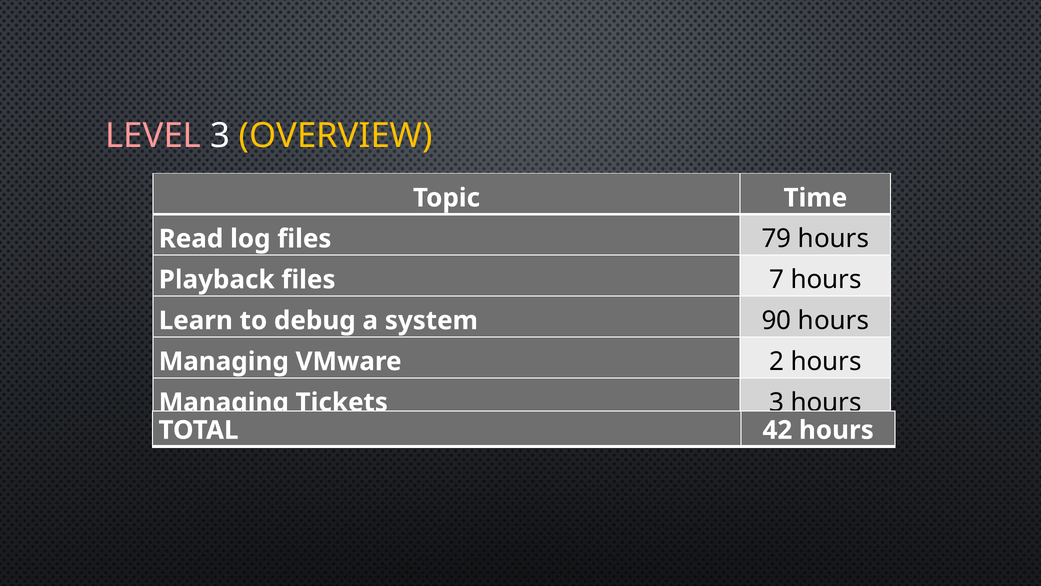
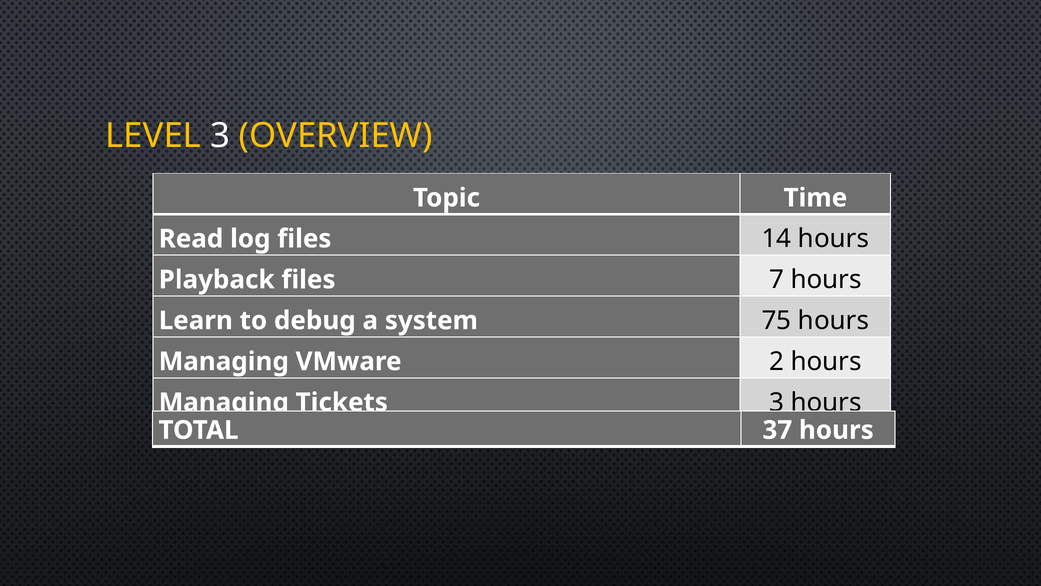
LEVEL colour: pink -> yellow (153, 136)
79: 79 -> 14 (776, 239)
90: 90 -> 75 (776, 320)
42: 42 -> 37 (777, 430)
